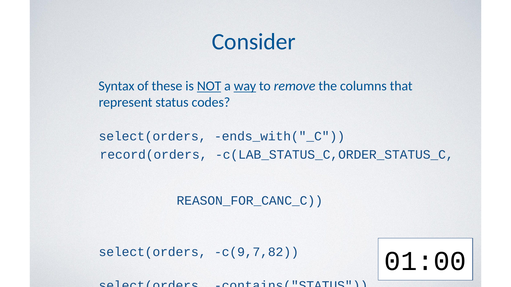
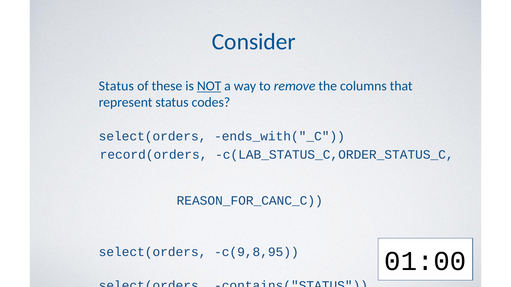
Syntax: Syntax -> Status (116, 86)
way underline: present -> none (245, 86)
c(9,7,82: c(9,7,82 -> c(9,8,95 (256, 252)
